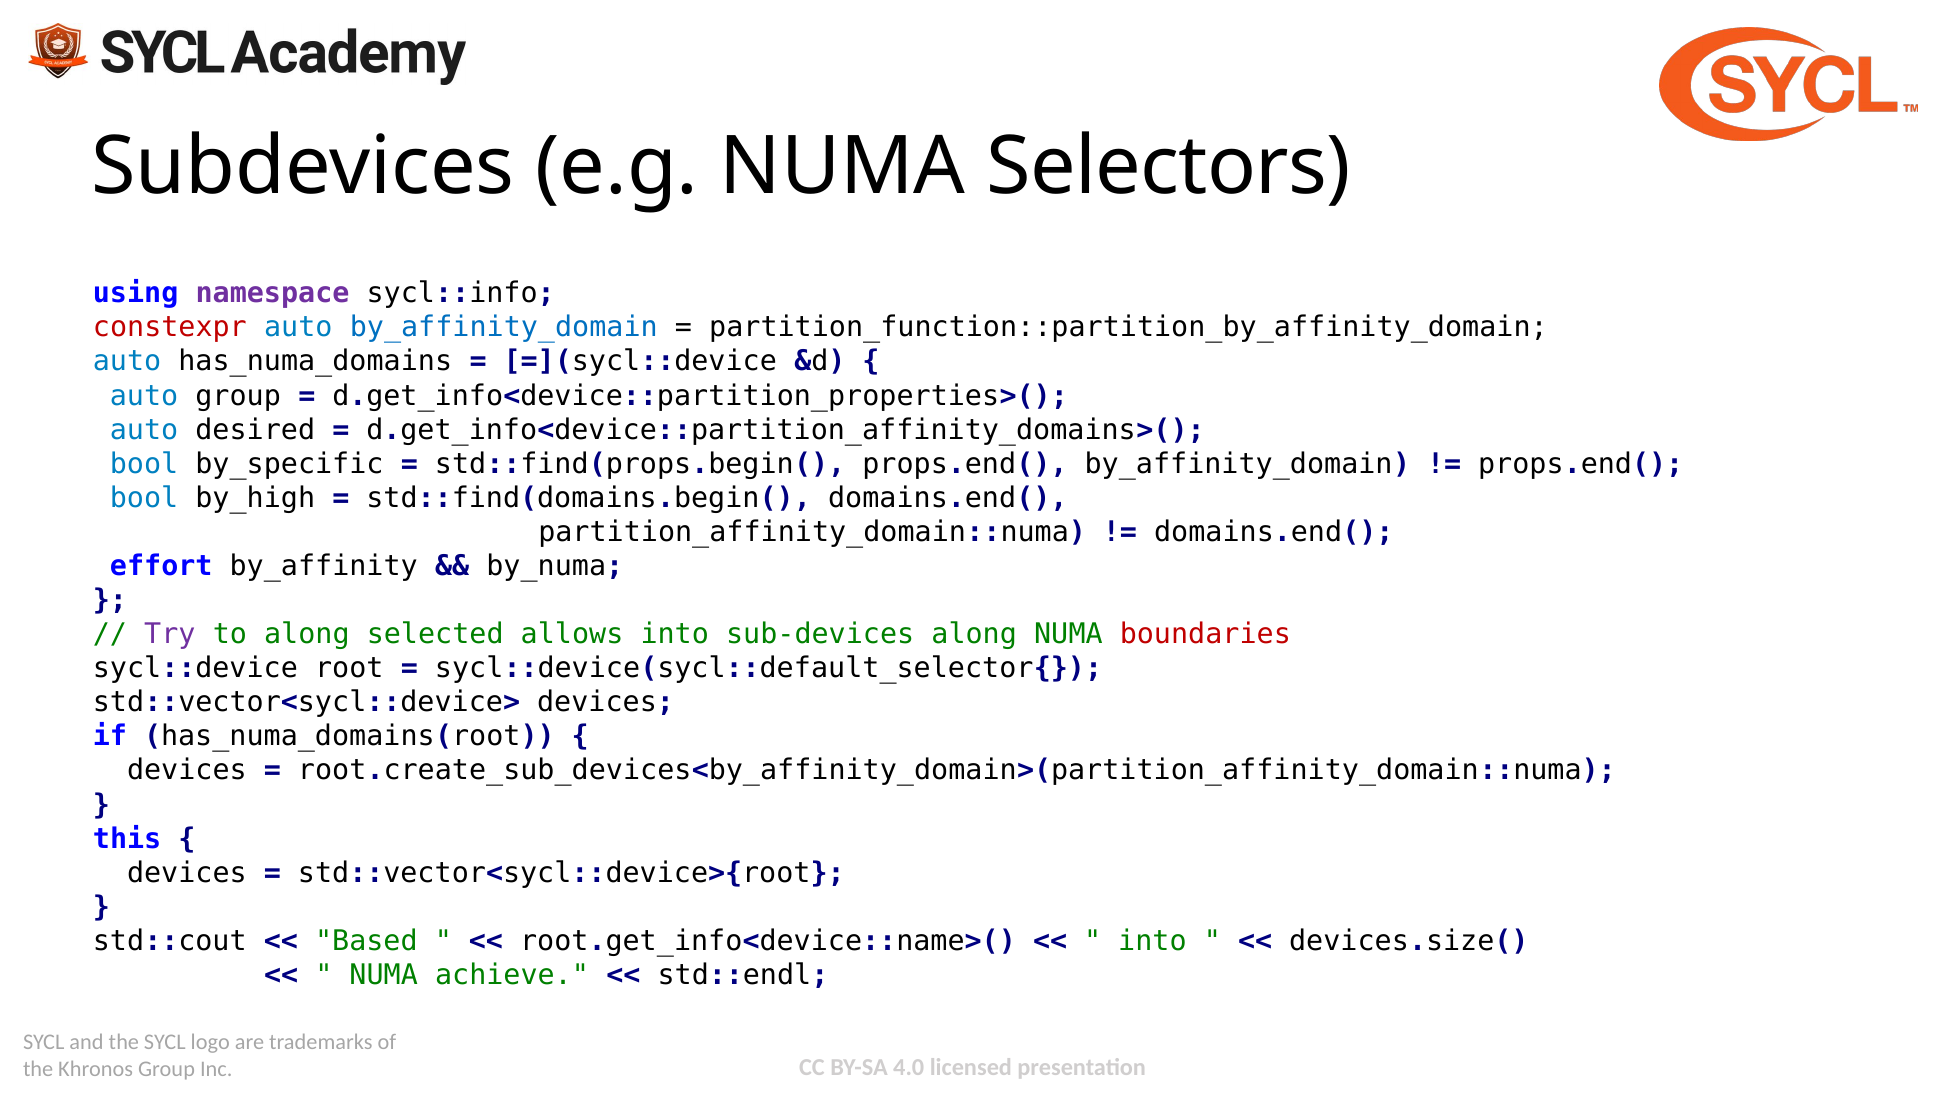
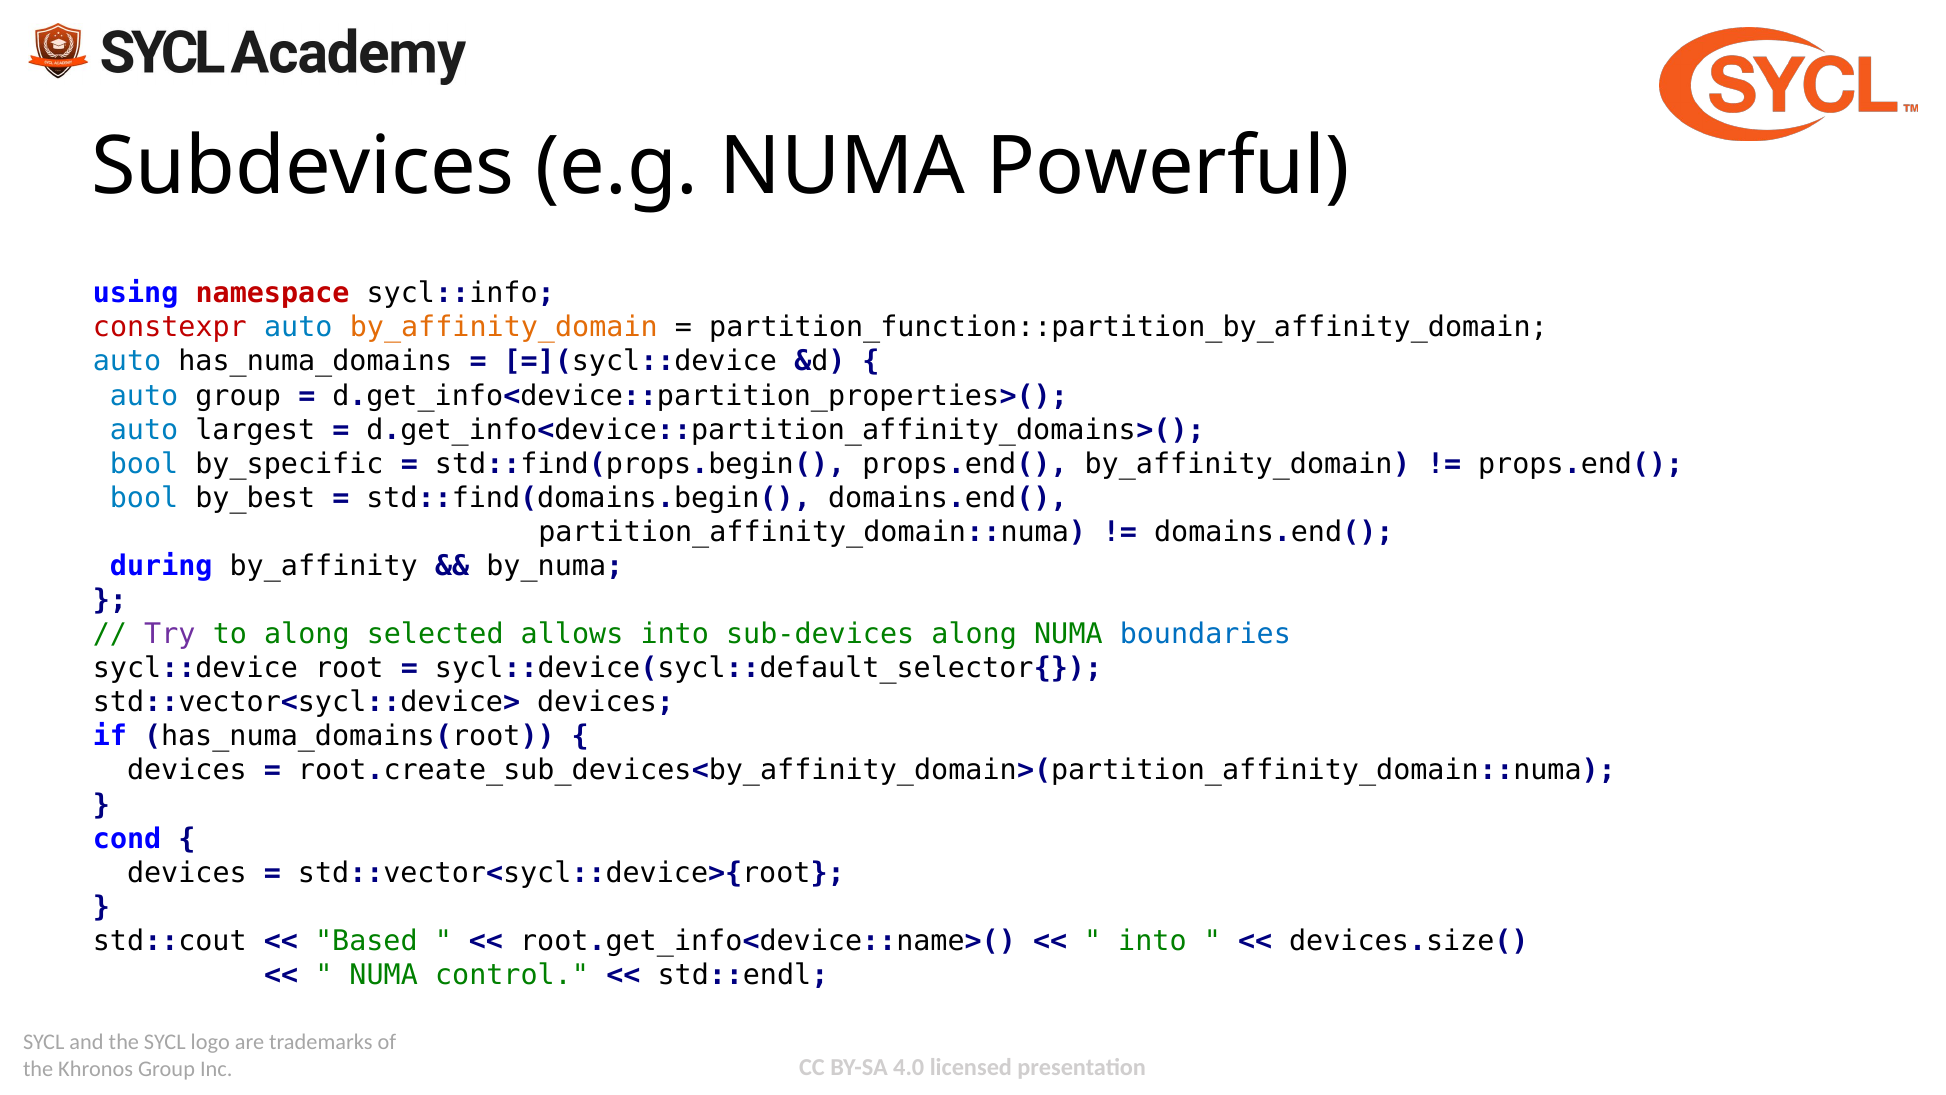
Selectors: Selectors -> Powerful (1168, 167)
namespace colour: purple -> red (273, 293)
by_affinity_domain colour: blue -> orange (504, 327)
desired: desired -> largest (255, 430)
by_high: by_high -> by_best (255, 498)
effort: effort -> during (161, 566)
boundaries colour: red -> blue (1205, 634)
this: this -> cond (127, 838)
achieve: achieve -> control (512, 975)
